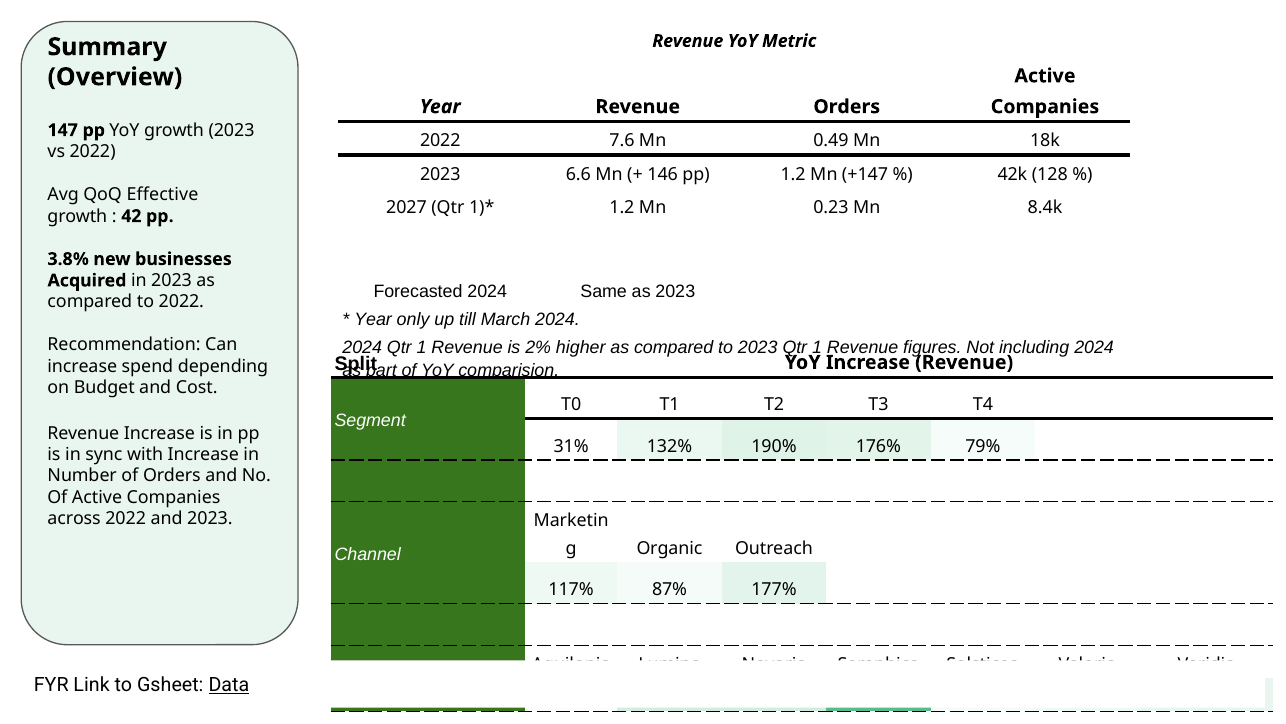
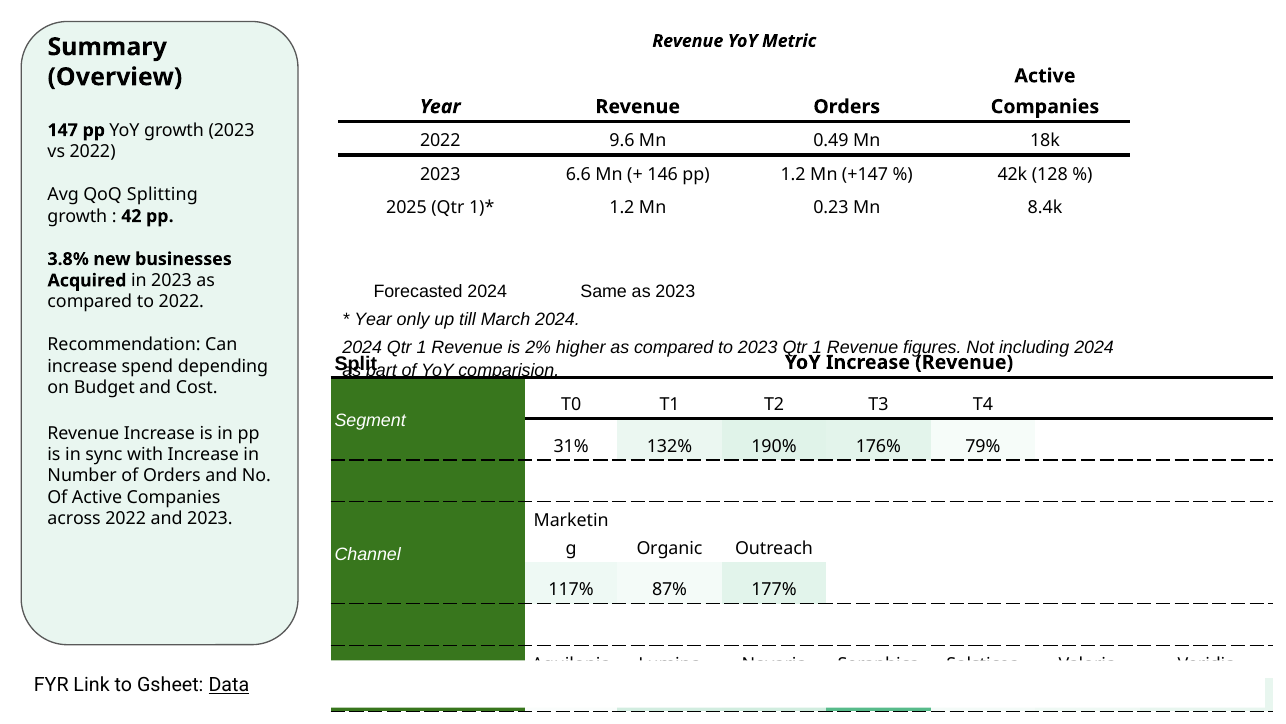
7.6: 7.6 -> 9.6 (622, 141)
Effective: Effective -> Splitting (162, 194)
2027: 2027 -> 2025 (407, 207)
